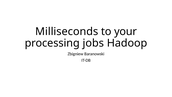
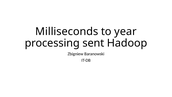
your: your -> year (125, 31)
jobs: jobs -> sent (93, 43)
